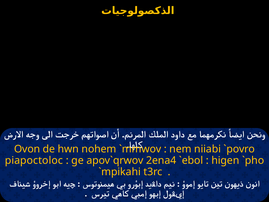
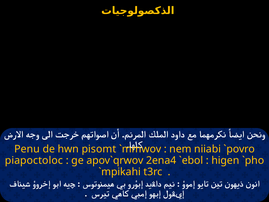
Ovon: Ovon -> Penu (27, 149)
nohem: nohem -> pisomt (99, 149)
